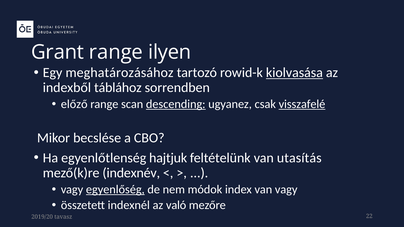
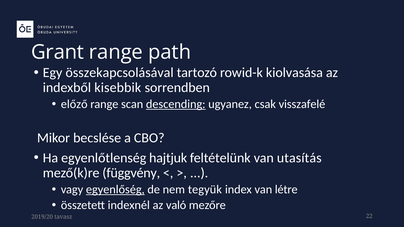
ilyen: ilyen -> path (170, 52)
meghatározásához: meghatározásához -> összekapcsolásával (120, 73)
kiolvasása underline: present -> none (294, 73)
táblához: táblához -> kisebbik (118, 88)
visszafelé underline: present -> none (302, 104)
indexnév: indexnév -> függvény (131, 173)
módok: módok -> tegyük (205, 190)
van vagy: vagy -> létre (286, 190)
